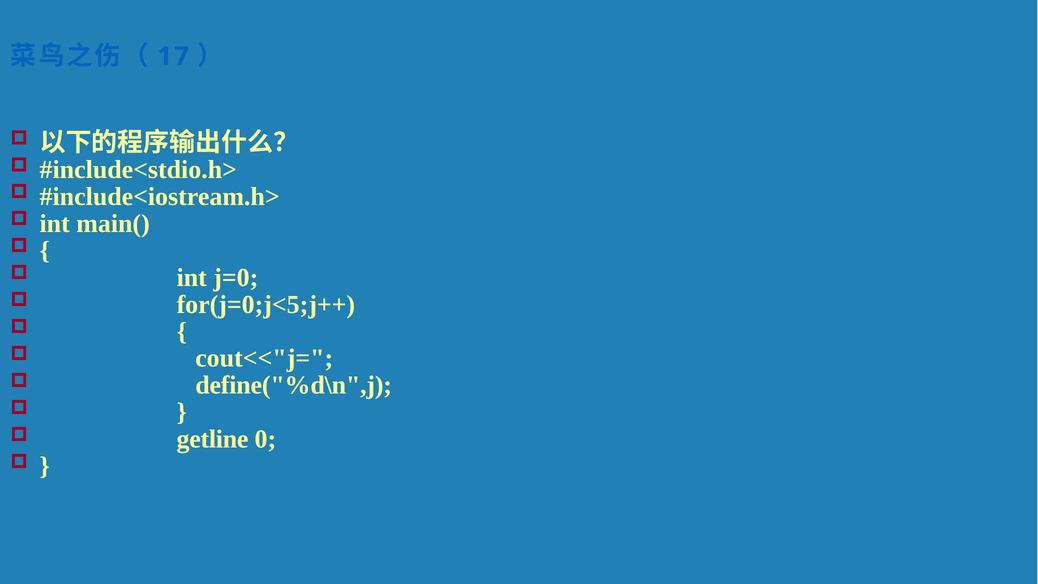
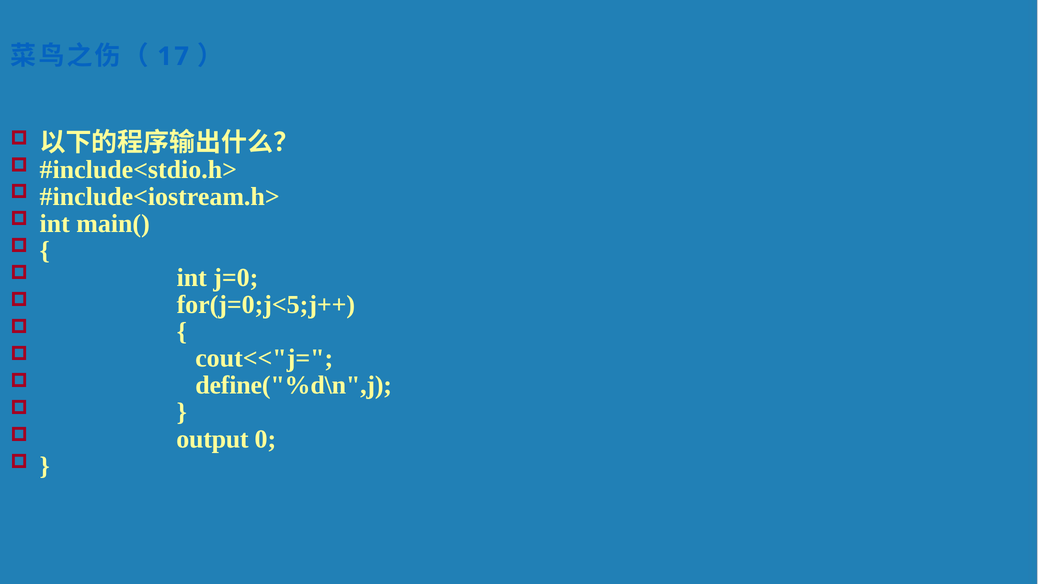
getline: getline -> output (212, 439)
